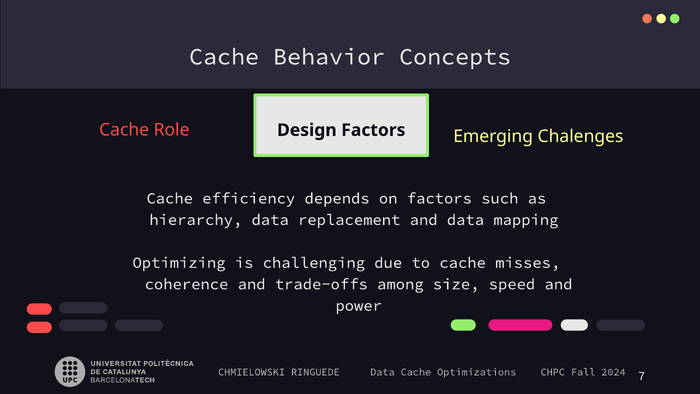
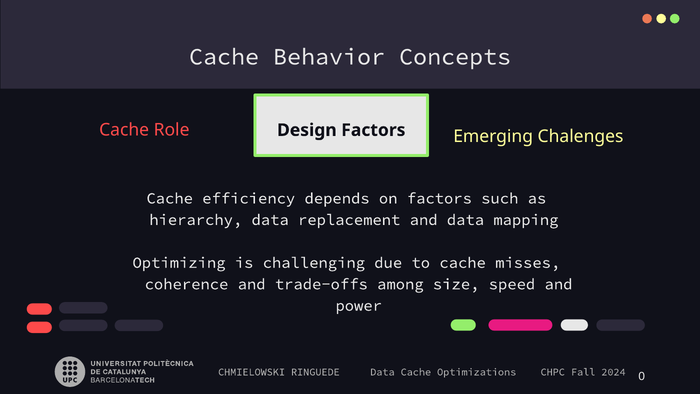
7: 7 -> 0 (642, 376)
